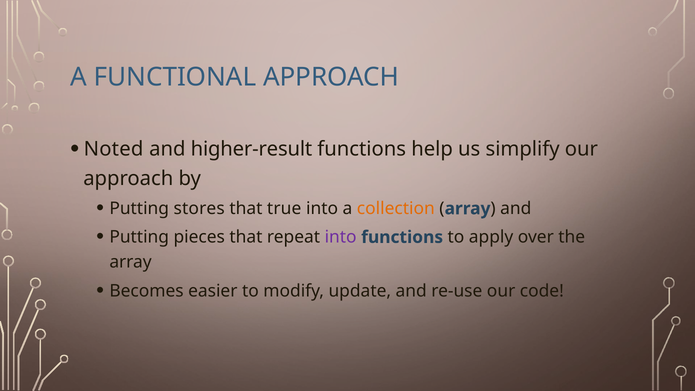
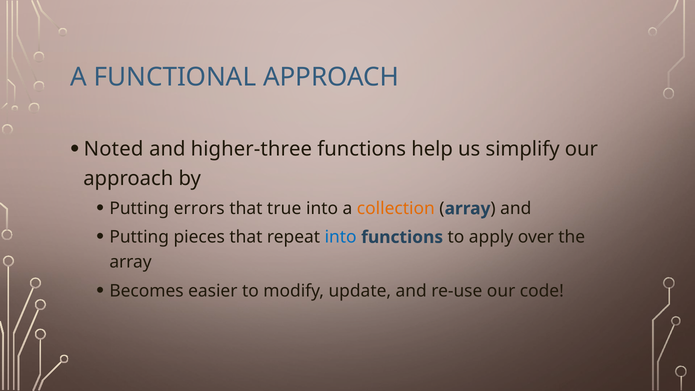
higher-result: higher-result -> higher-three (251, 149)
stores: stores -> errors (199, 209)
into colour: purple -> blue (341, 237)
